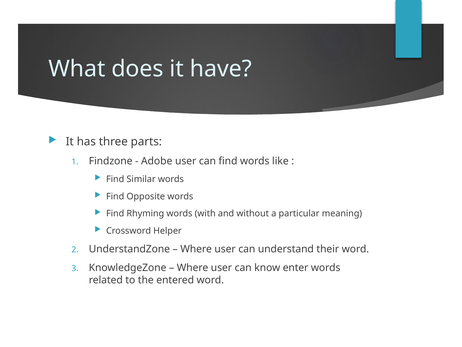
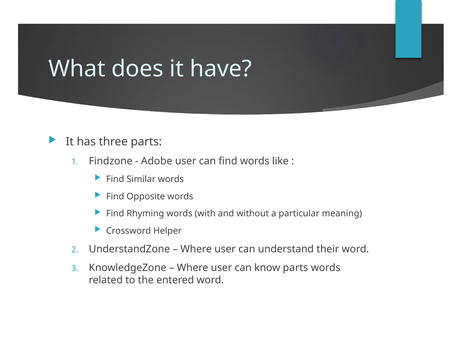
know enter: enter -> parts (295, 267)
